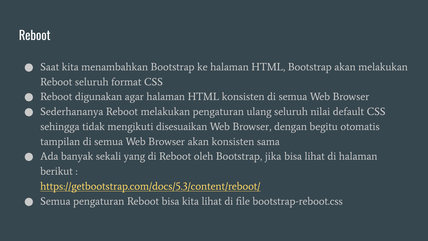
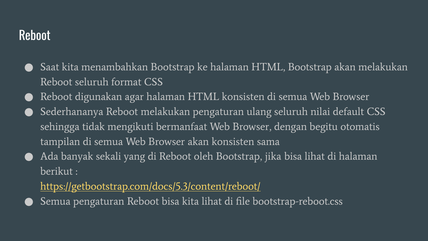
disesuaikan: disesuaikan -> bermanfaat (182, 126)
